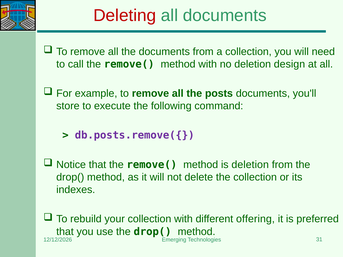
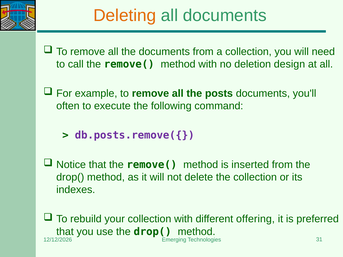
Deleting colour: red -> orange (125, 15)
store: store -> often (68, 106)
is deletion: deletion -> inserted (250, 165)
